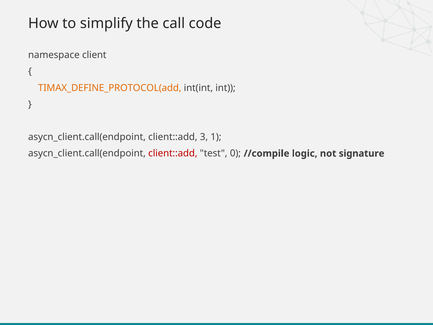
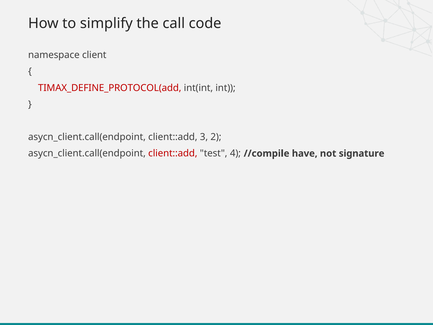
TIMAX_DEFINE_PROTOCOL(add colour: orange -> red (110, 88)
1: 1 -> 2 (216, 137)
0: 0 -> 4 (235, 153)
logic: logic -> have (305, 153)
